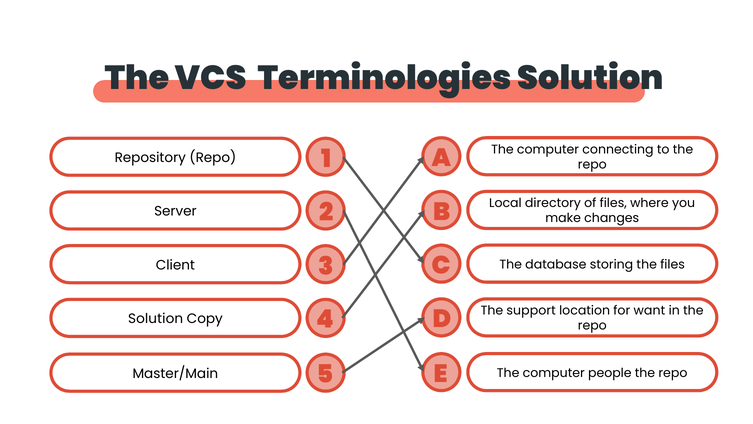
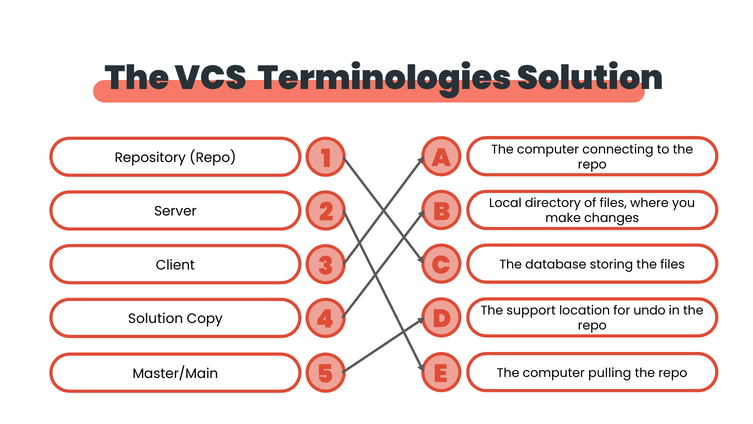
want: want -> undo (650, 310)
people: people -> pulling (610, 373)
